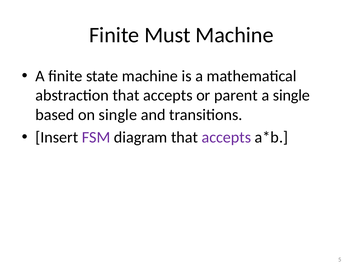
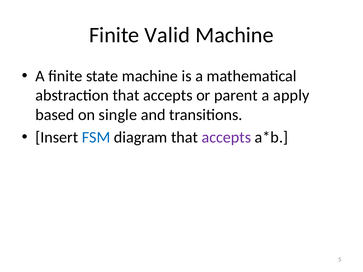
Must: Must -> Valid (167, 35)
a single: single -> apply (291, 96)
FSM colour: purple -> blue (96, 137)
